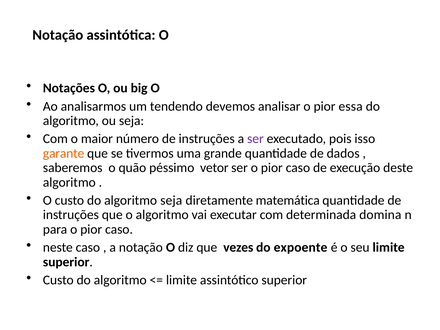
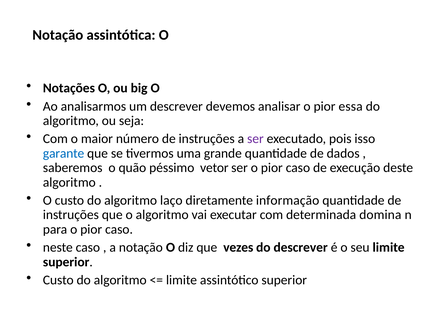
um tendendo: tendendo -> descrever (176, 106)
garante colour: orange -> blue (64, 153)
algoritmo seja: seja -> laço (171, 200)
matemática: matemática -> informação (288, 200)
do expoente: expoente -> descrever (301, 247)
